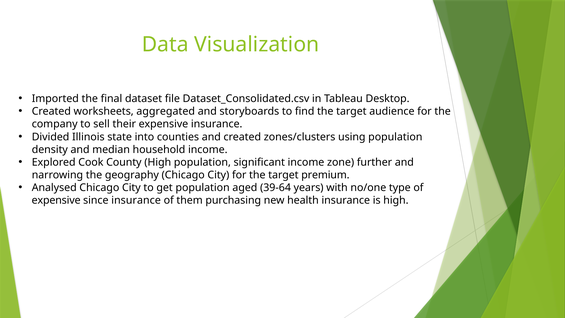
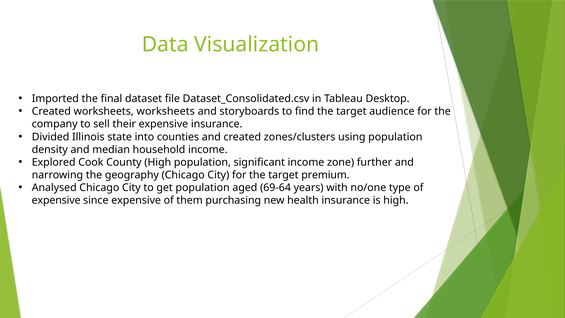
worksheets aggregated: aggregated -> worksheets (166, 111)
39-64: 39-64 -> 69-64 (275, 188)
since insurance: insurance -> expensive (136, 200)
